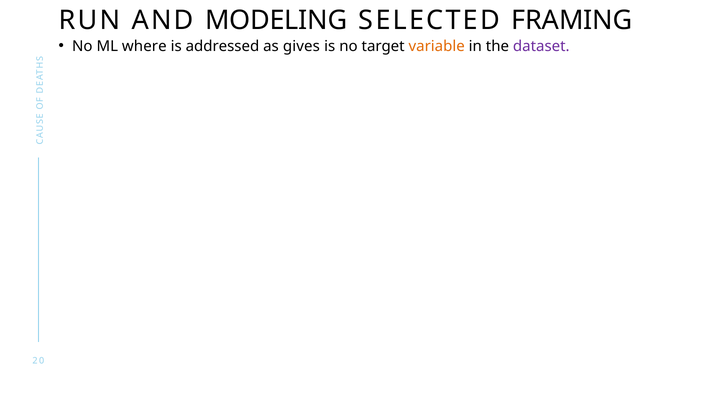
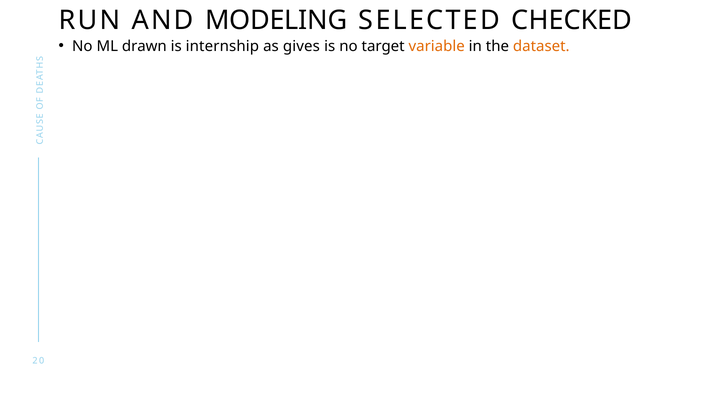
FRAMING: FRAMING -> CHECKED (572, 20)
where: where -> drawn (144, 46)
addressed: addressed -> internship (222, 46)
dataset colour: purple -> orange (541, 46)
